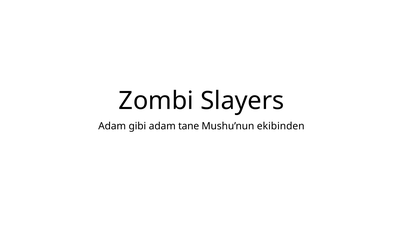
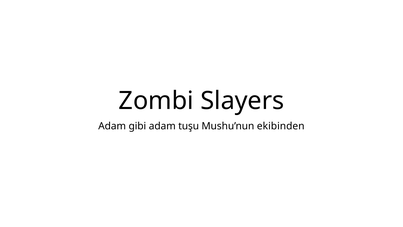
tane: tane -> tuşu (189, 126)
